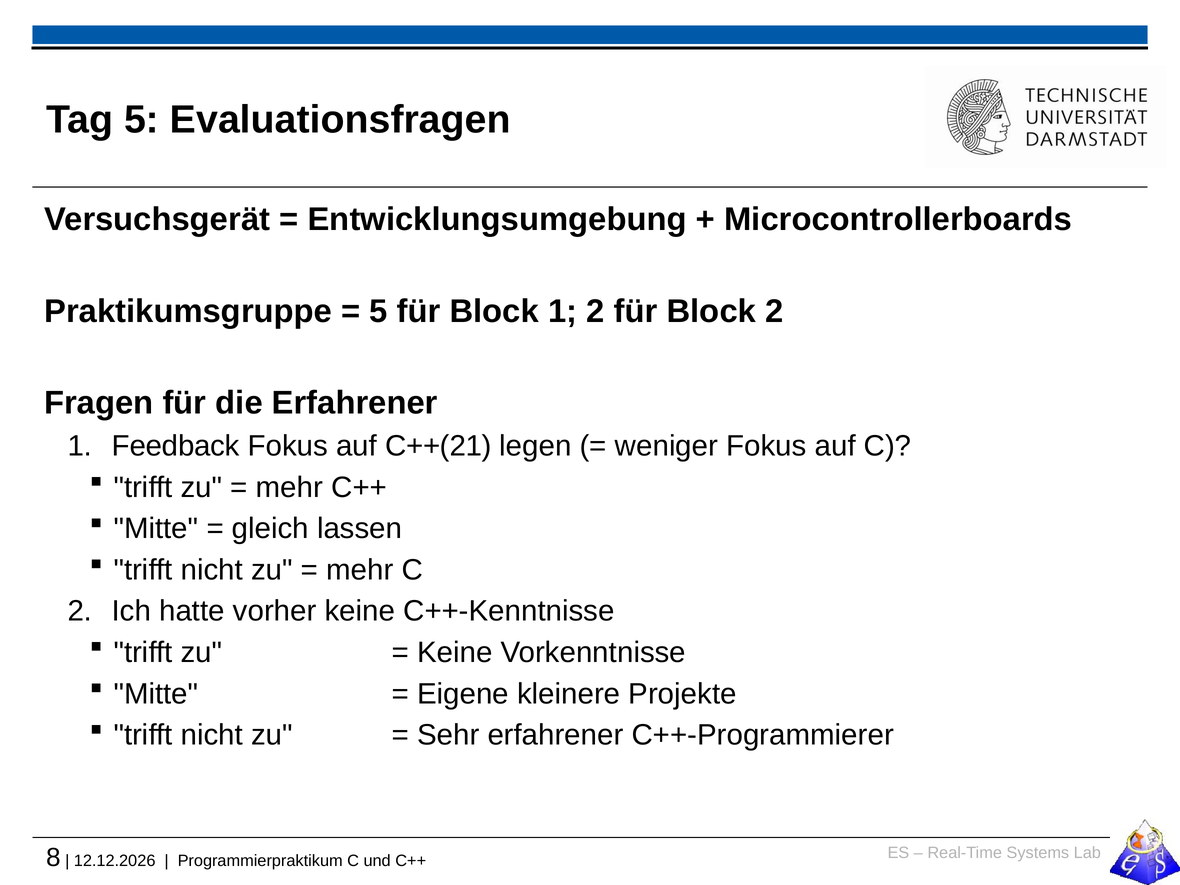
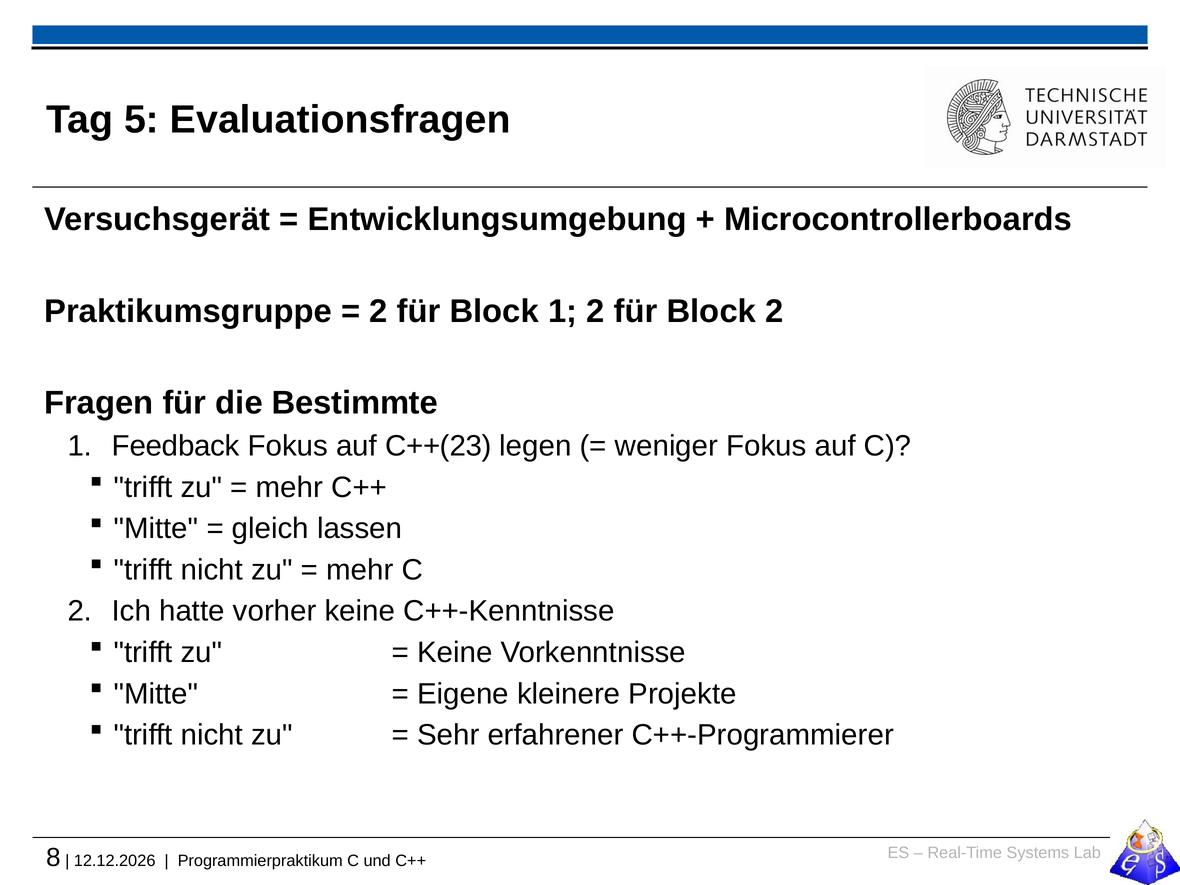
5: 5 -> 2 (379, 311)
die Erfahrener: Erfahrener -> Bestimmte (355, 403)
C++(21: C++(21 -> C++(23 (438, 446)
